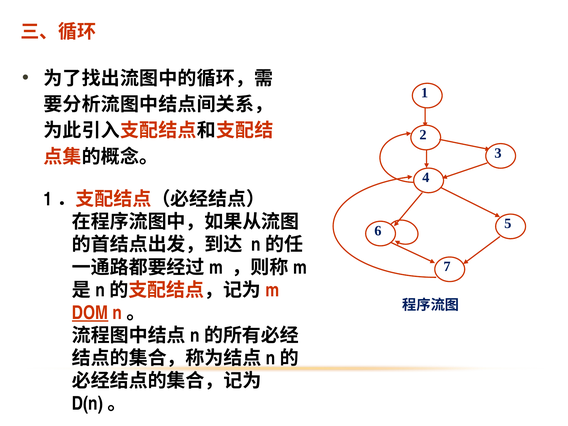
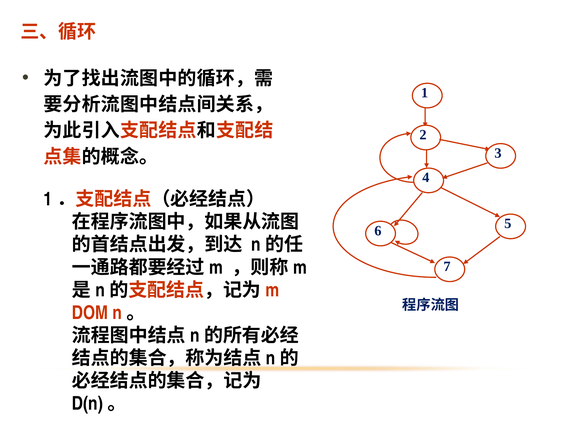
DOM underline: present -> none (90, 313)
